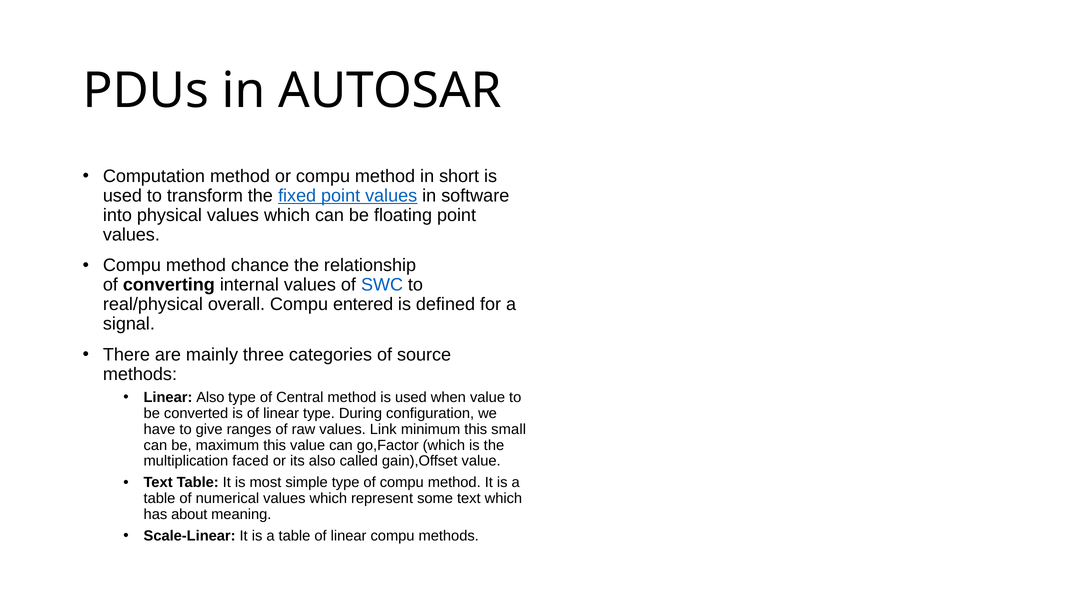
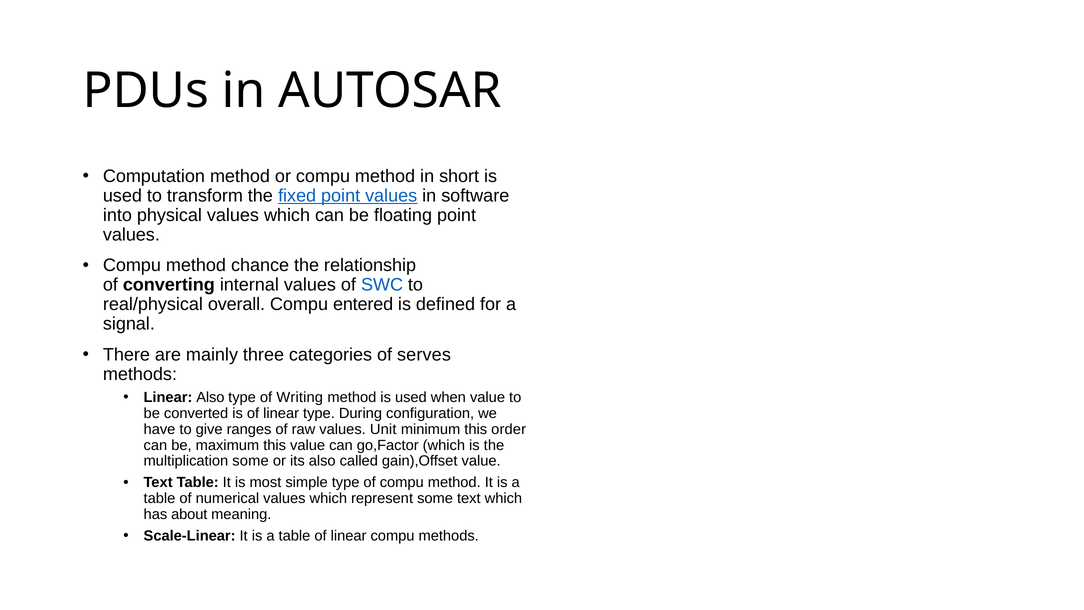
source: source -> serves (424, 355)
Central: Central -> Writing (300, 397)
Link: Link -> Unit (383, 429)
small: small -> order (509, 429)
multiplication faced: faced -> some (251, 461)
